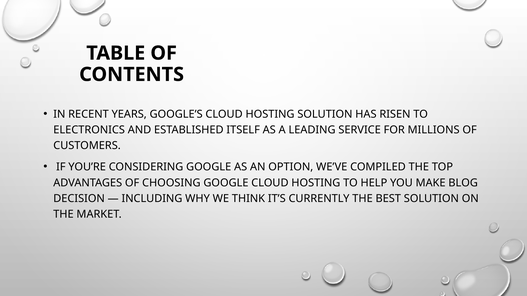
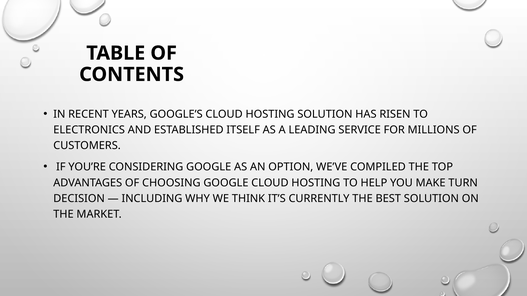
BLOG: BLOG -> TURN (463, 183)
